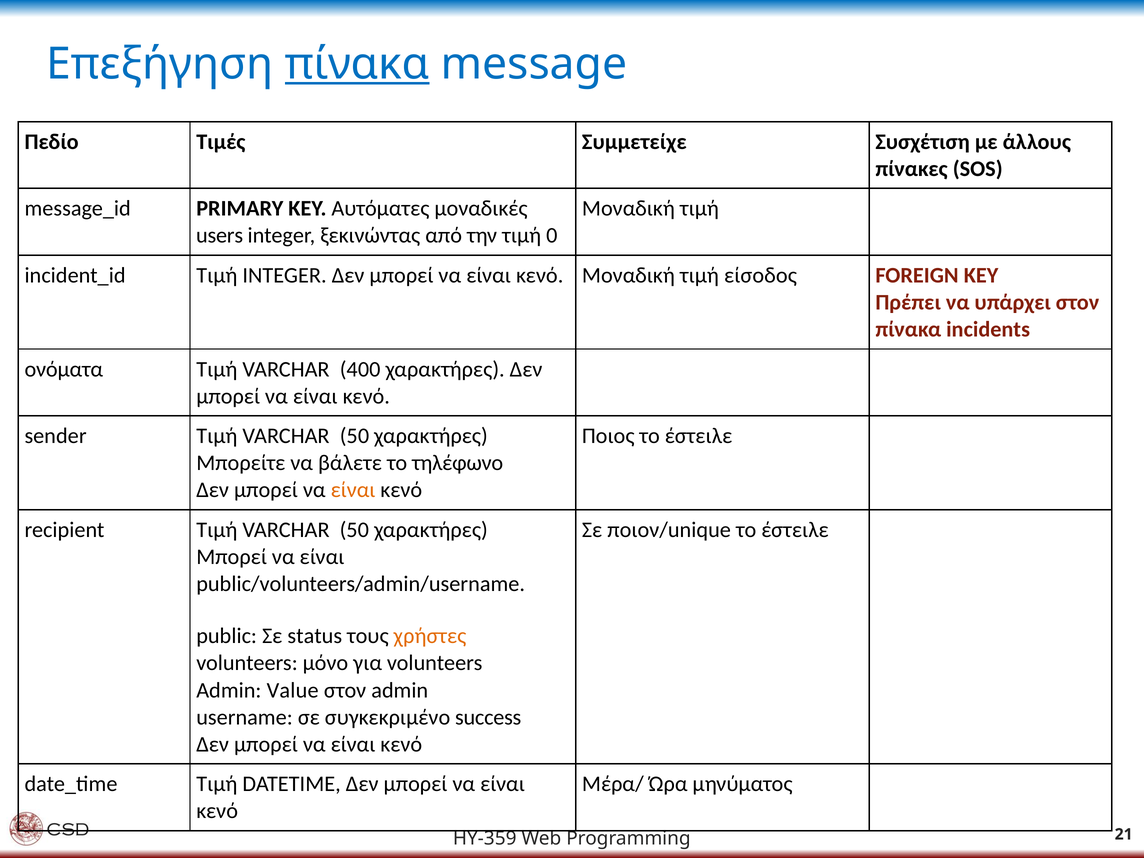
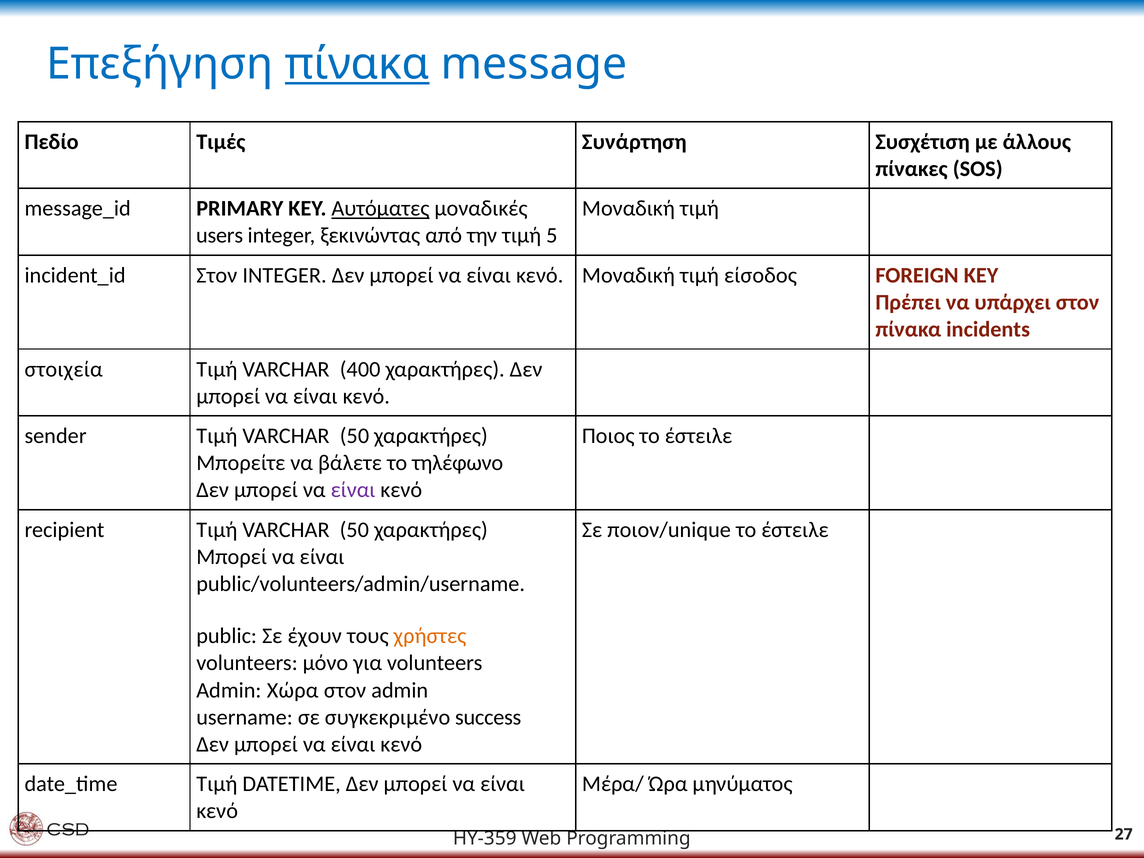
Συμμετείχε: Συμμετείχε -> Συνάρτηση (634, 142)
Αυτόματες underline: none -> present (380, 209)
0: 0 -> 5 (552, 236)
Tιμή: Tιμή -> Στον (217, 275)
ονόματα: ονόματα -> στοιχεία (64, 369)
είναι colour: orange -> purple (353, 490)
status: status -> έχουν (315, 636)
Value: Value -> Χώρα (293, 690)
21: 21 -> 27 (1124, 834)
